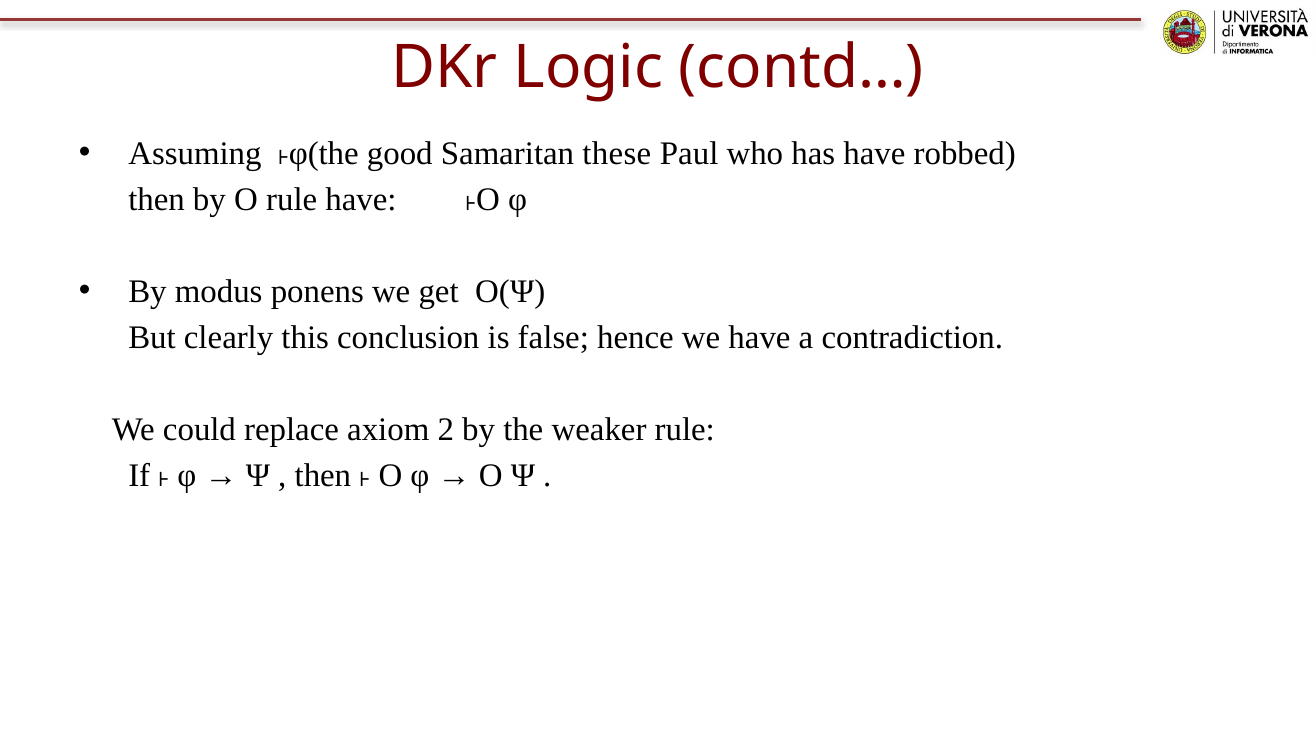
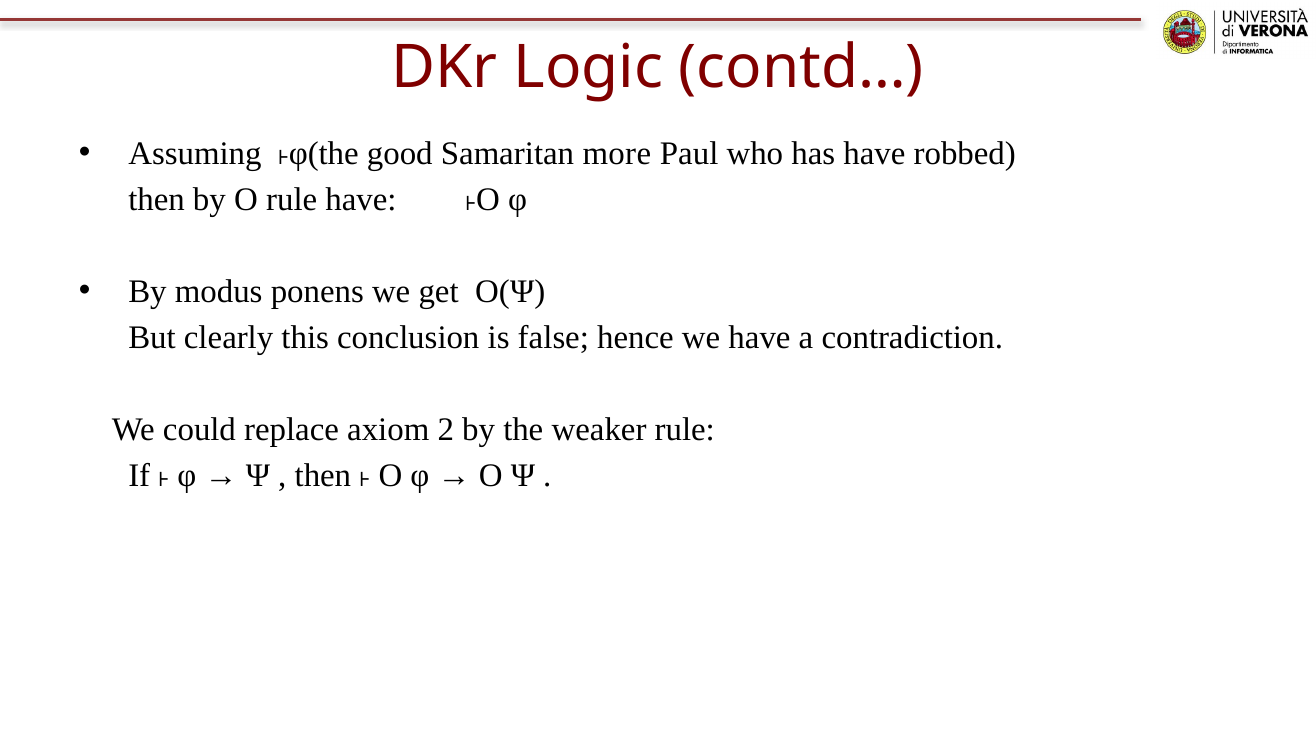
these: these -> more (617, 153)
